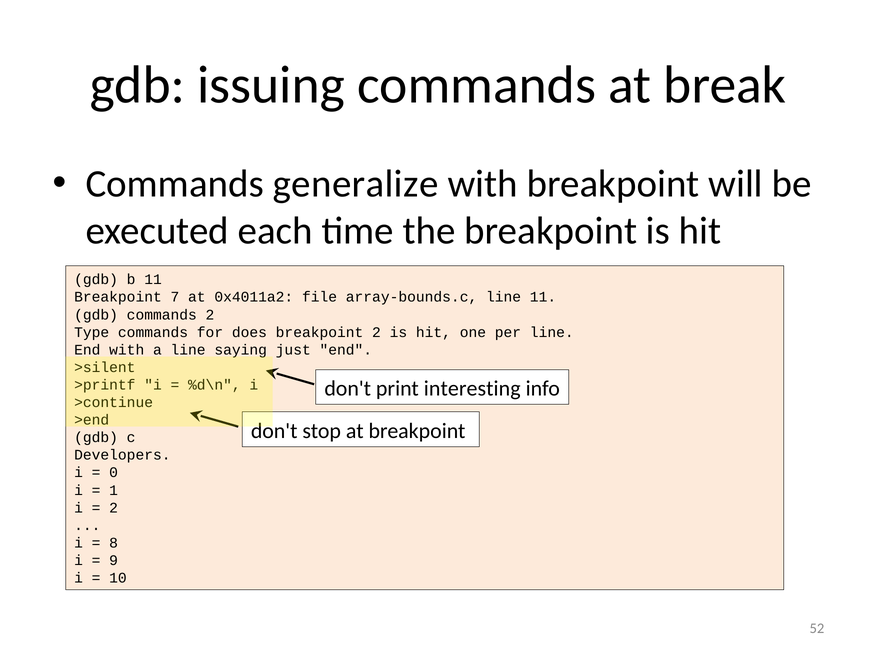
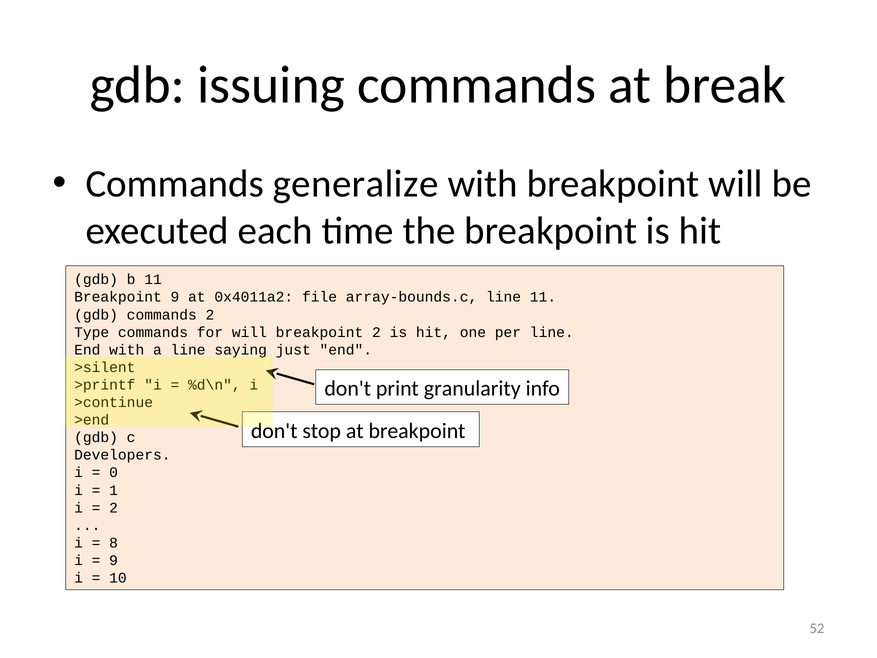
Breakpoint 7: 7 -> 9 (175, 297)
for does: does -> will (249, 332)
interesting: interesting -> granularity (472, 388)
